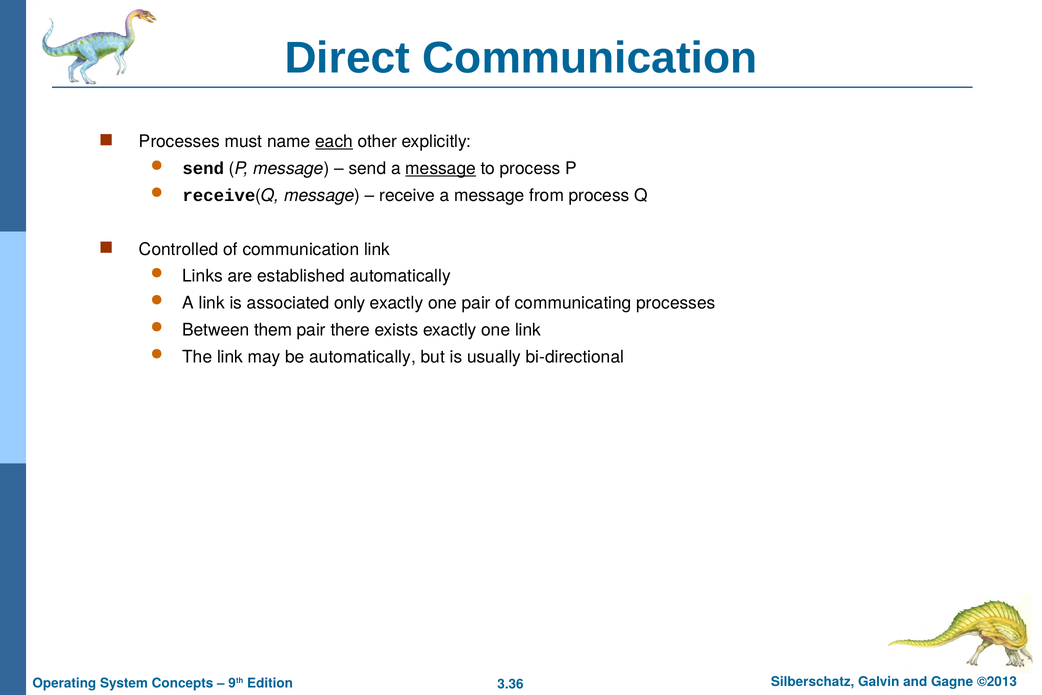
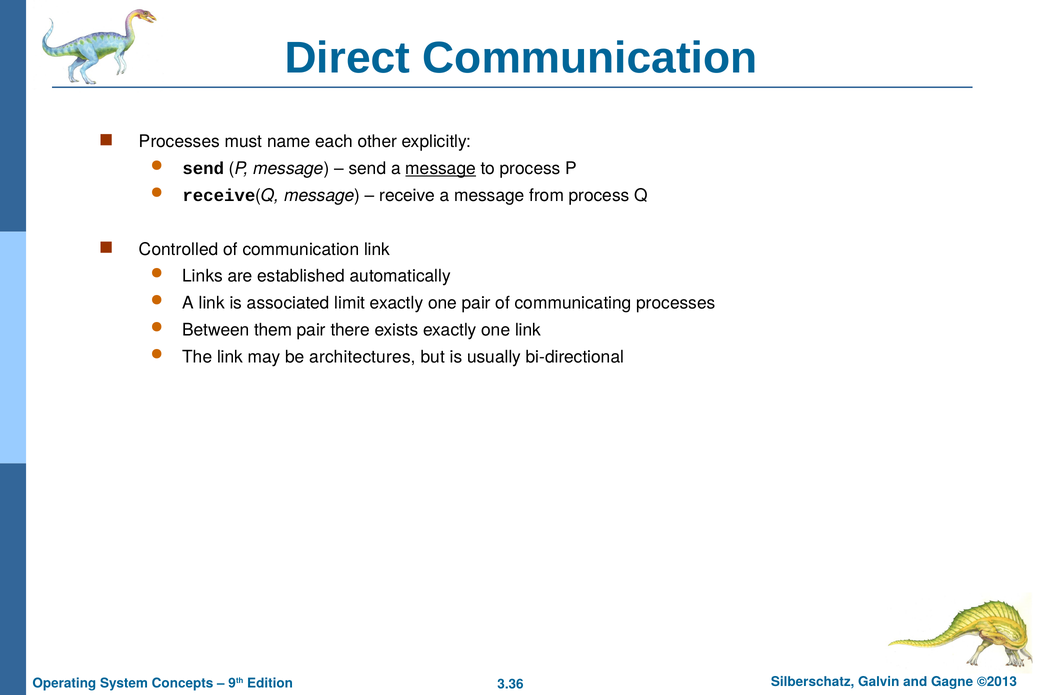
each underline: present -> none (334, 142)
only: only -> limit (350, 303)
be automatically: automatically -> architectures (363, 357)
